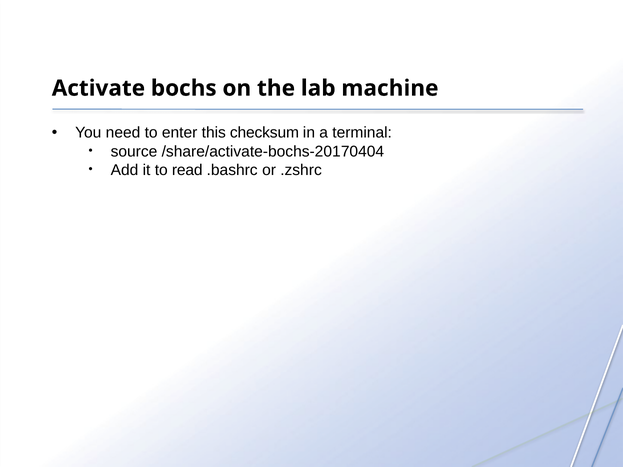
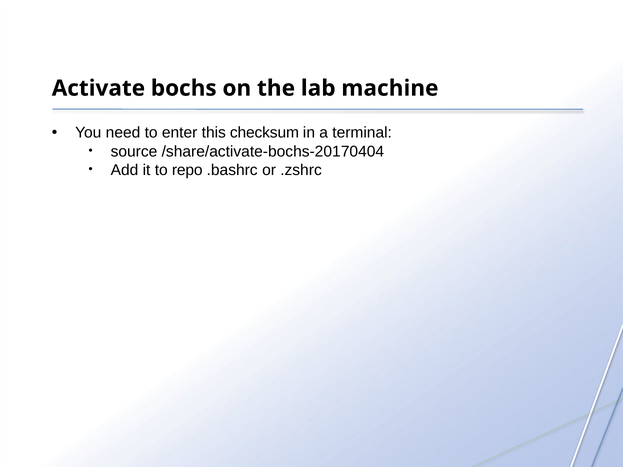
read: read -> repo (187, 170)
